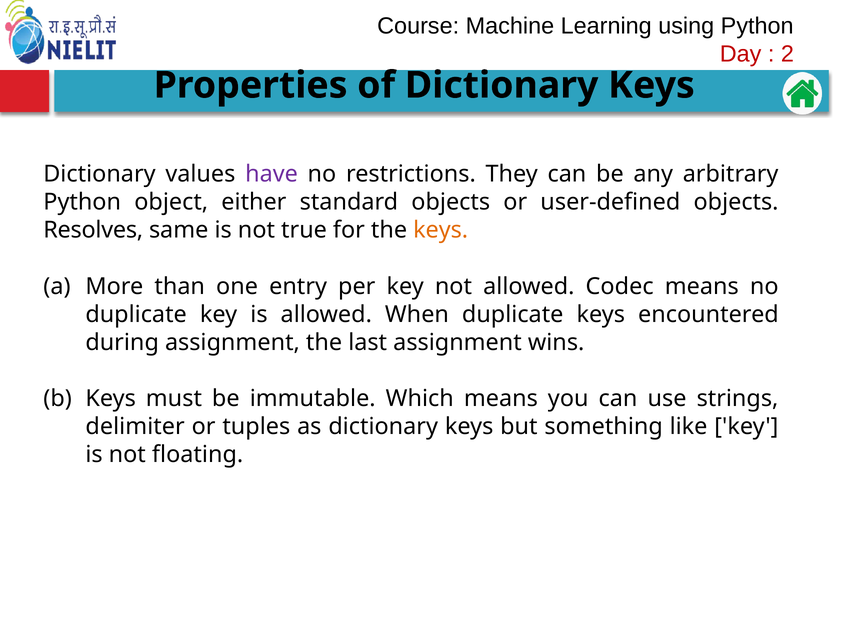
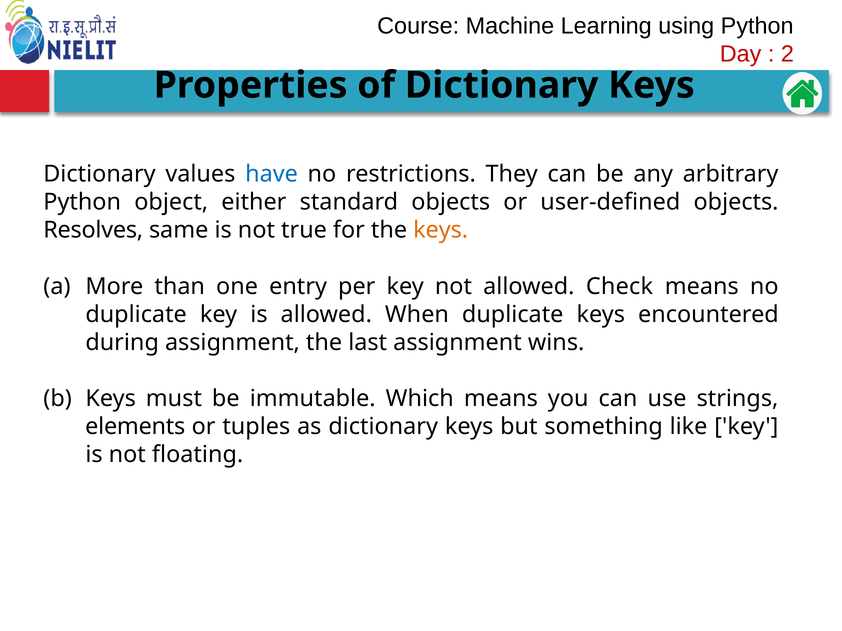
have colour: purple -> blue (272, 174)
Codec: Codec -> Check (620, 287)
delimiter: delimiter -> elements (135, 427)
